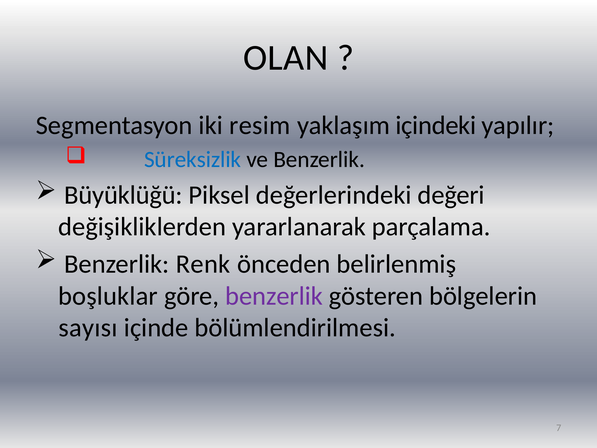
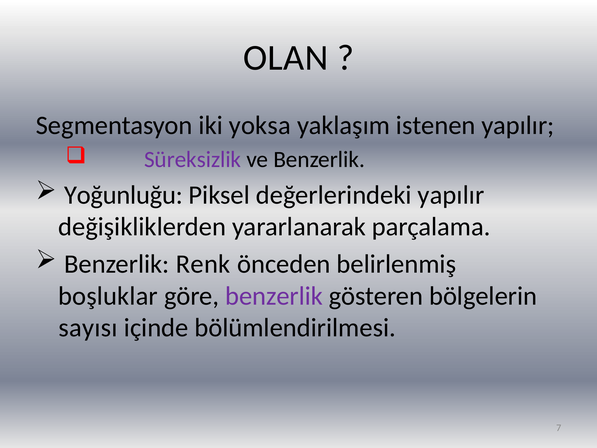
resim: resim -> yoksa (260, 125)
içindeki: içindeki -> istenen (436, 125)
Süreksizlik colour: blue -> purple (193, 160)
Büyüklüğü: Büyüklüğü -> Yoğunluğu (123, 195)
değerlerindeki değeri: değeri -> yapılır (451, 195)
